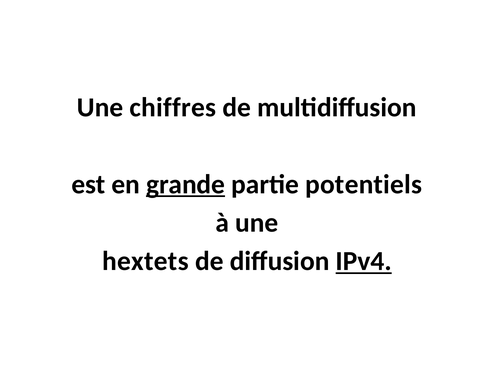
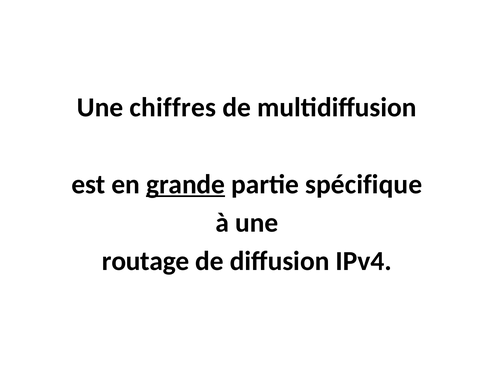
potentiels: potentiels -> spécifique (364, 184)
hextets: hextets -> routage (146, 261)
IPv4 underline: present -> none (364, 261)
